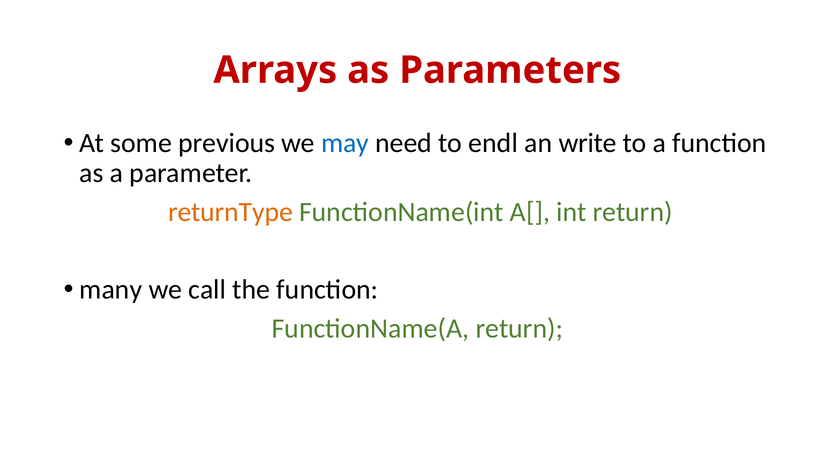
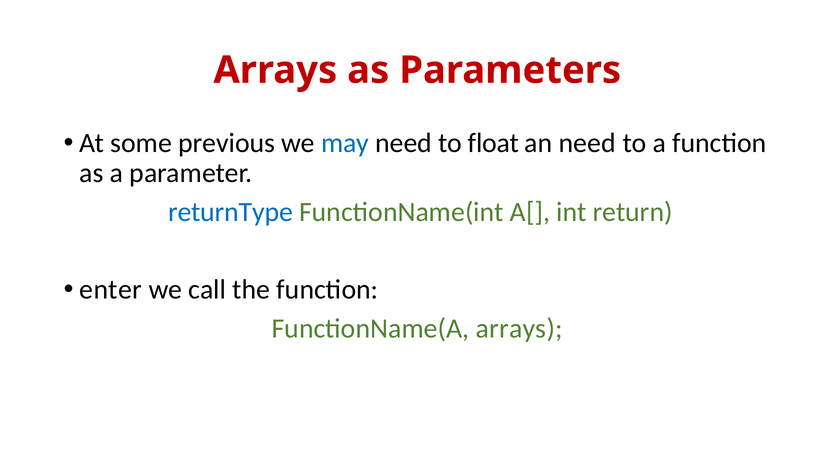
endl: endl -> float (493, 143)
an write: write -> need (587, 143)
returnType colour: orange -> blue (231, 212)
many: many -> enter (111, 289)
FunctionName(A return: return -> arrays (519, 328)
